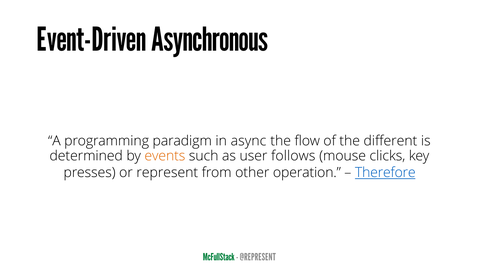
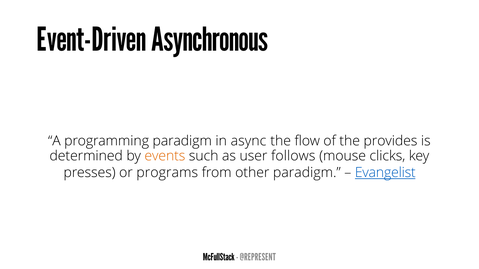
different: different -> provides (390, 141)
represent: represent -> programs (167, 173)
other operation: operation -> paradigm (307, 173)
Therefore: Therefore -> Evangelist (385, 173)
McFullStack colour: green -> black (219, 258)
